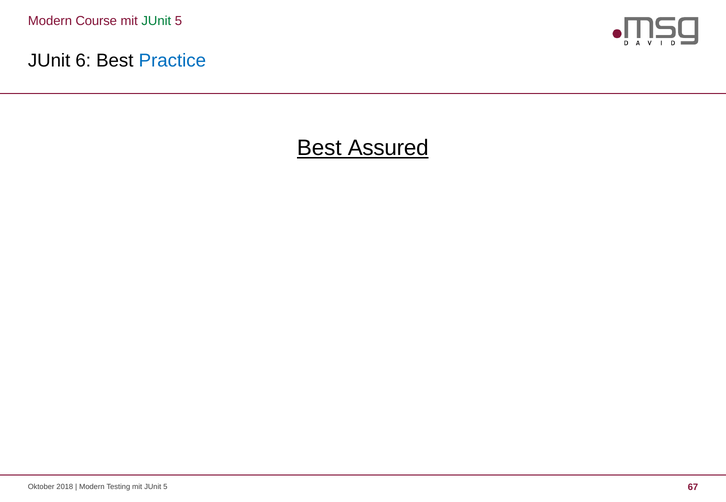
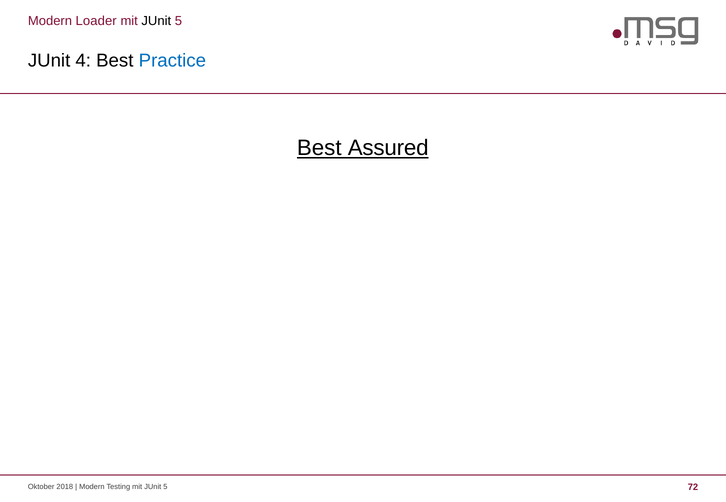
Course: Course -> Loader (96, 21)
JUnit colour: green -> black (156, 21)
6: 6 -> 4 (83, 61)
67: 67 -> 72 (693, 488)
